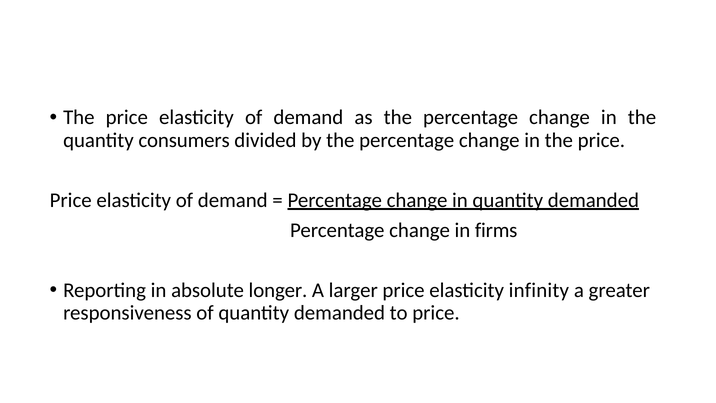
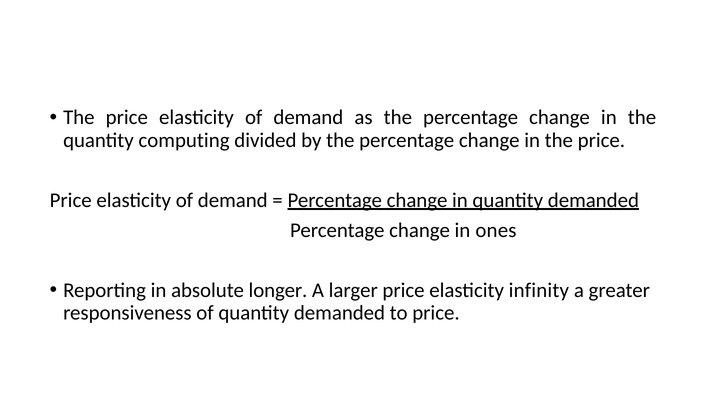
consumers: consumers -> computing (184, 140)
firms: firms -> ones (496, 230)
